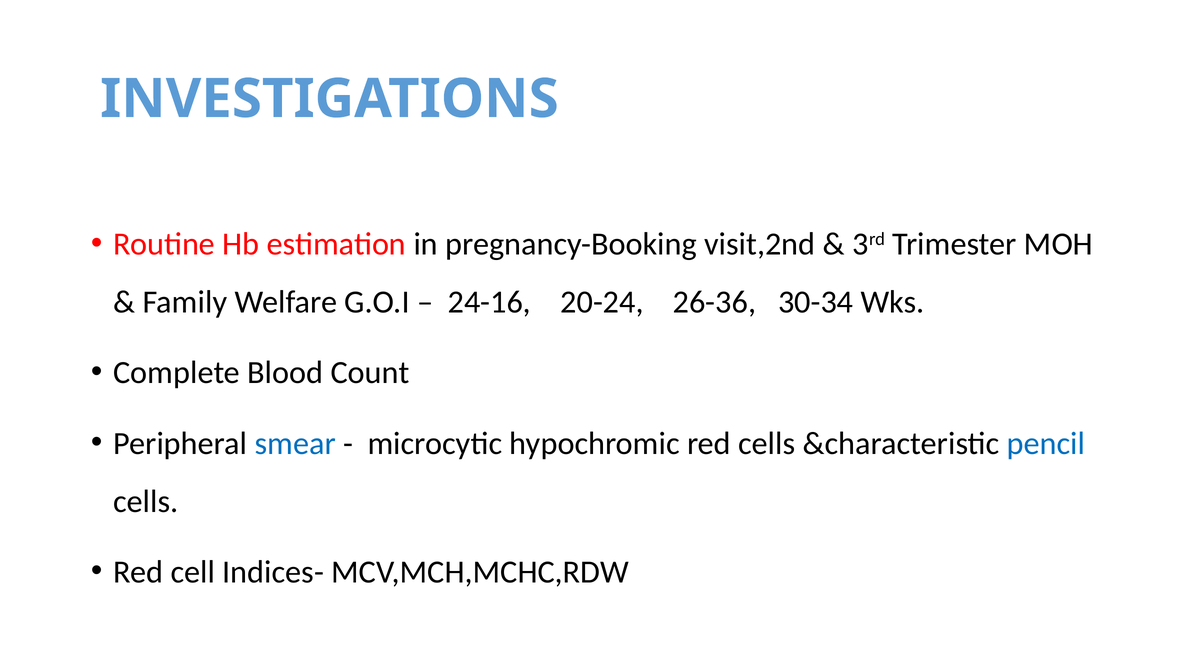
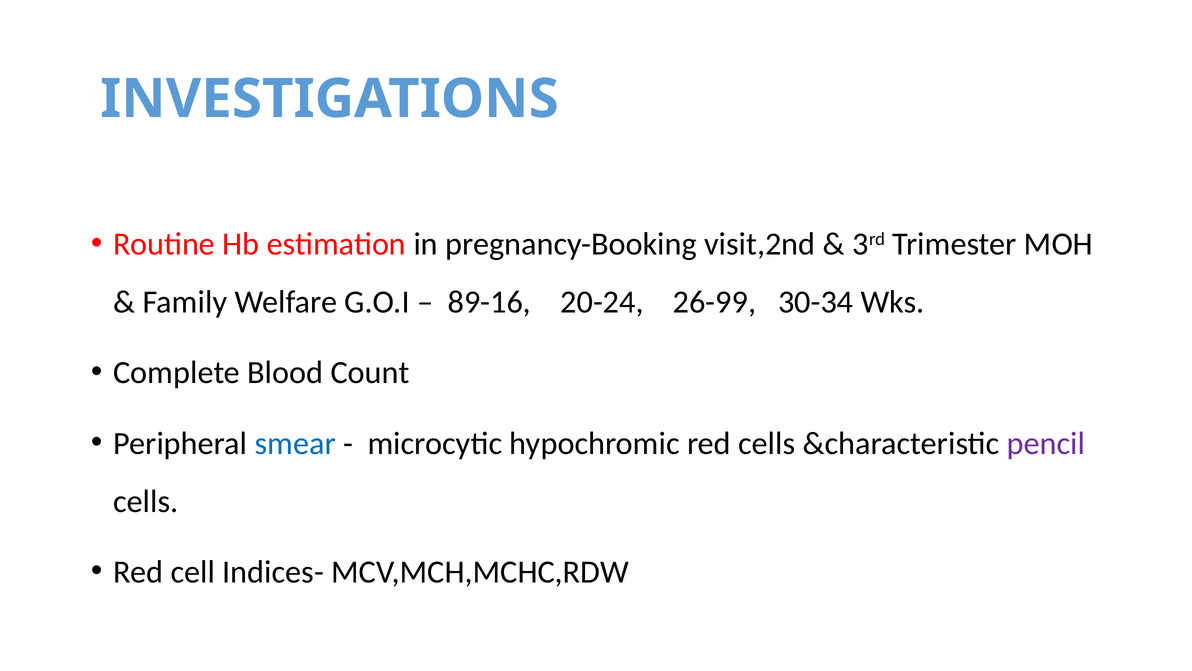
24-16: 24-16 -> 89-16 (489, 302)
26-36: 26-36 -> 26-99 (714, 302)
pencil colour: blue -> purple (1046, 443)
